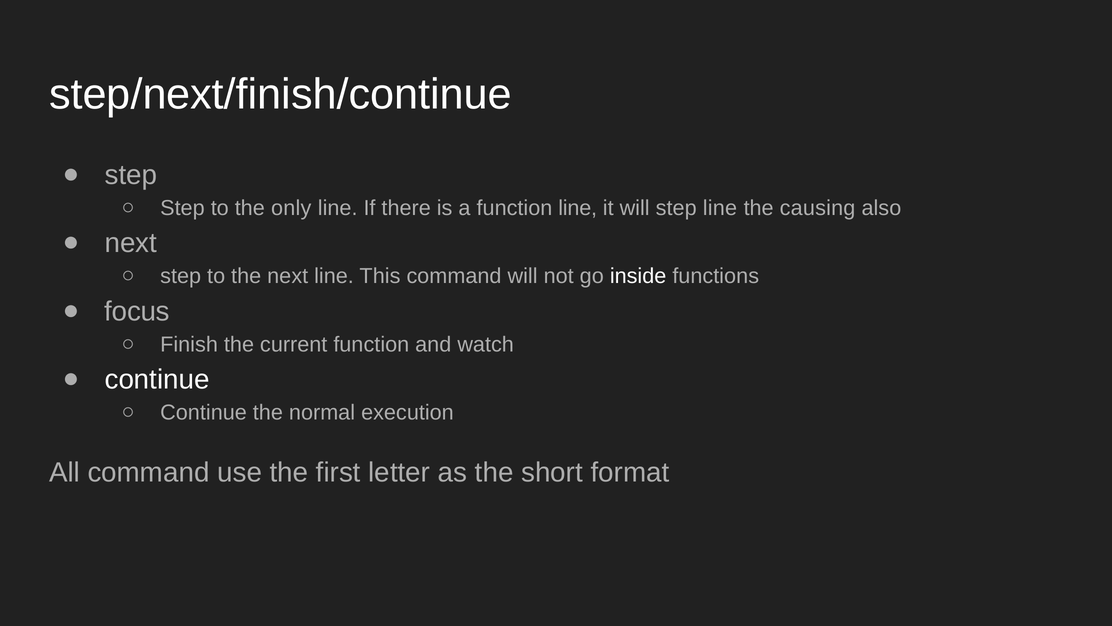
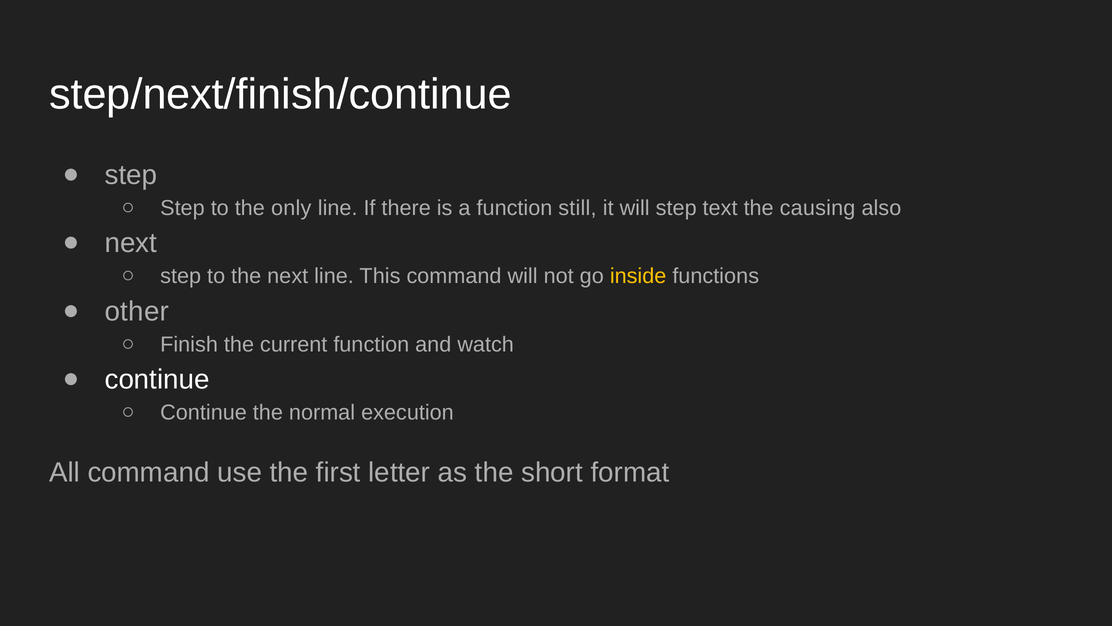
function line: line -> still (577, 208)
step line: line -> text (720, 208)
inside colour: white -> yellow (638, 276)
focus: focus -> other (137, 311)
